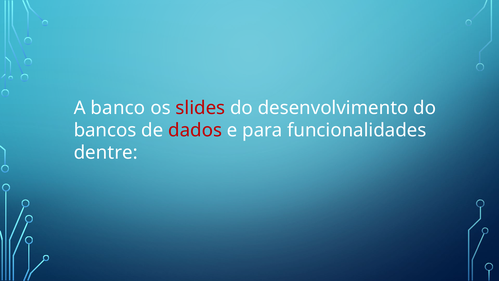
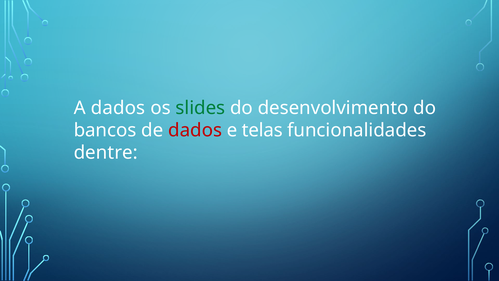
A banco: banco -> dados (118, 108)
slides colour: red -> green (200, 108)
para: para -> telas (262, 130)
